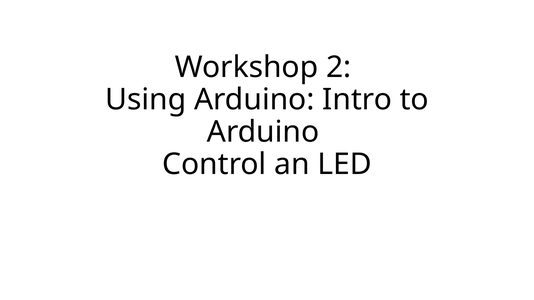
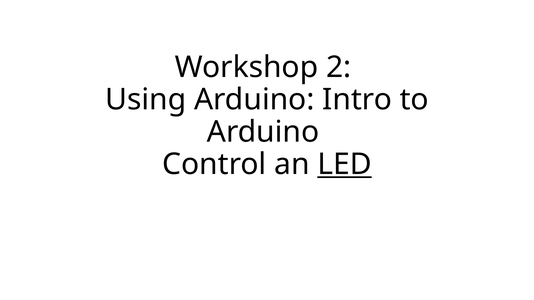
LED underline: none -> present (345, 164)
